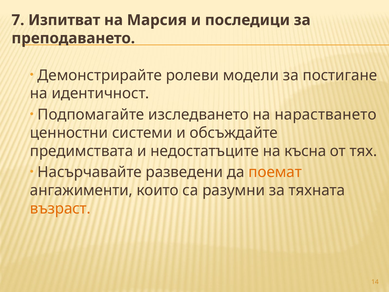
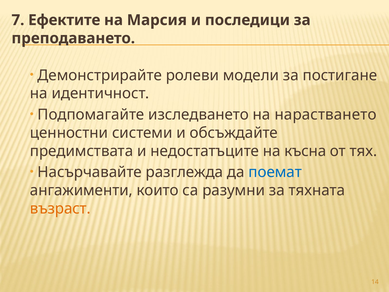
Изпитват: Изпитват -> Ефектите (64, 20)
разведени: разведени -> разглежда (184, 172)
поемат colour: orange -> blue (275, 172)
